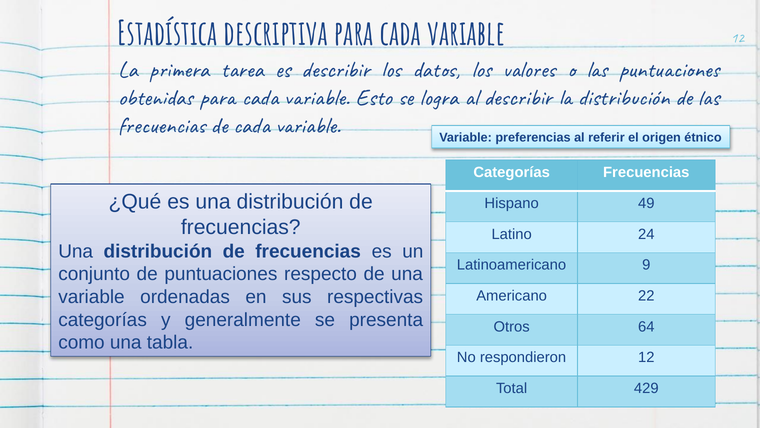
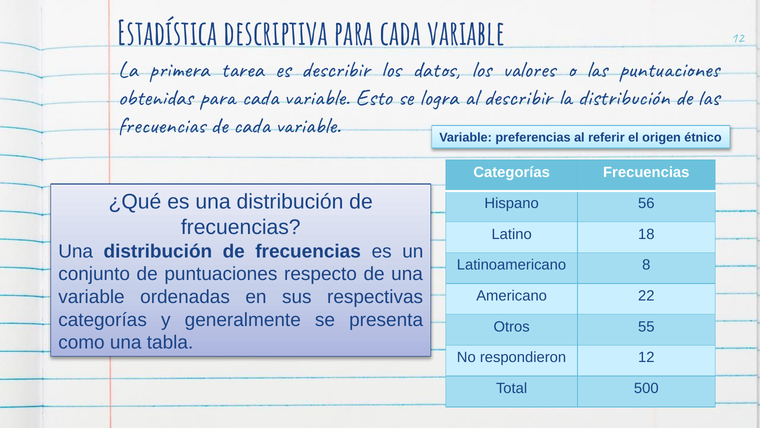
49: 49 -> 56 (646, 203)
24: 24 -> 18 (646, 234)
9: 9 -> 8 (646, 265)
64: 64 -> 55 (646, 326)
429: 429 -> 500 (646, 388)
